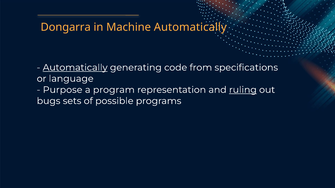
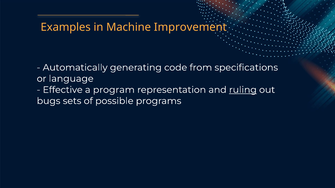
Dongarra: Dongarra -> Examples (66, 27)
Machine Automatically: Automatically -> Improvement (190, 27)
Automatically underline: present -> none (75, 68)
Purpose: Purpose -> Effective (63, 90)
